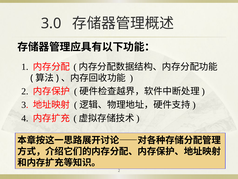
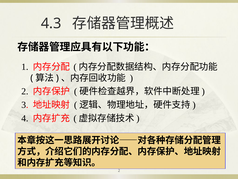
3.0: 3.0 -> 4.3 (51, 23)
